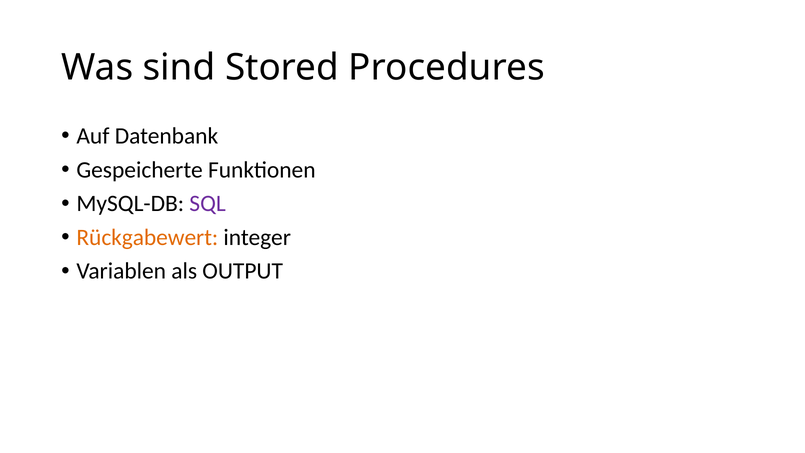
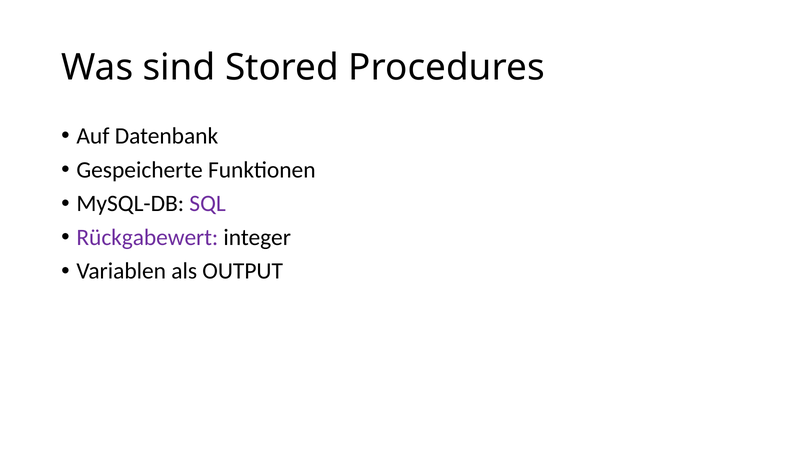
Rückgabewert colour: orange -> purple (147, 237)
